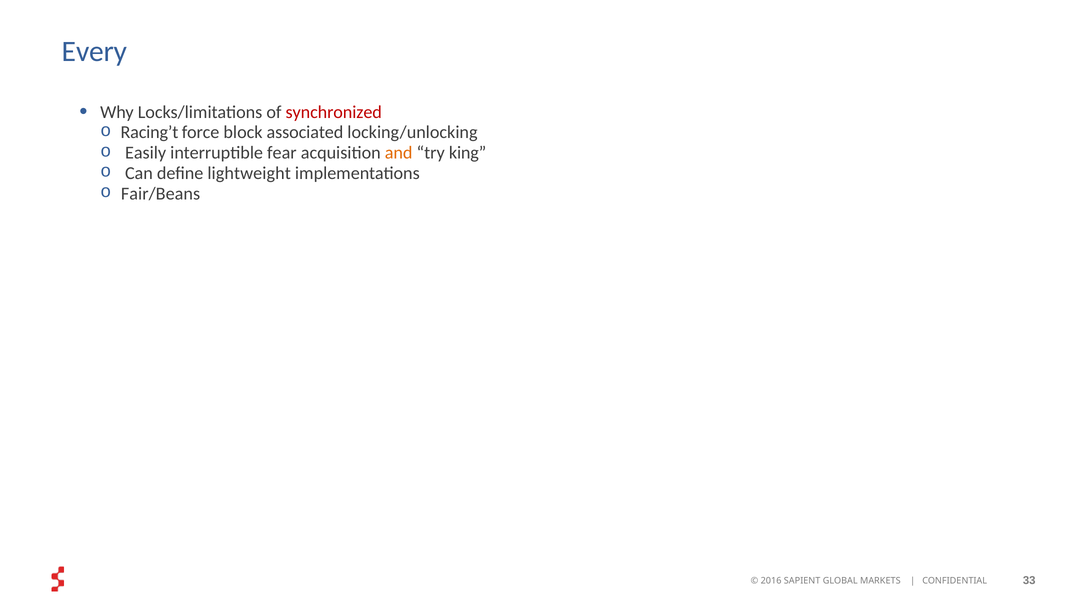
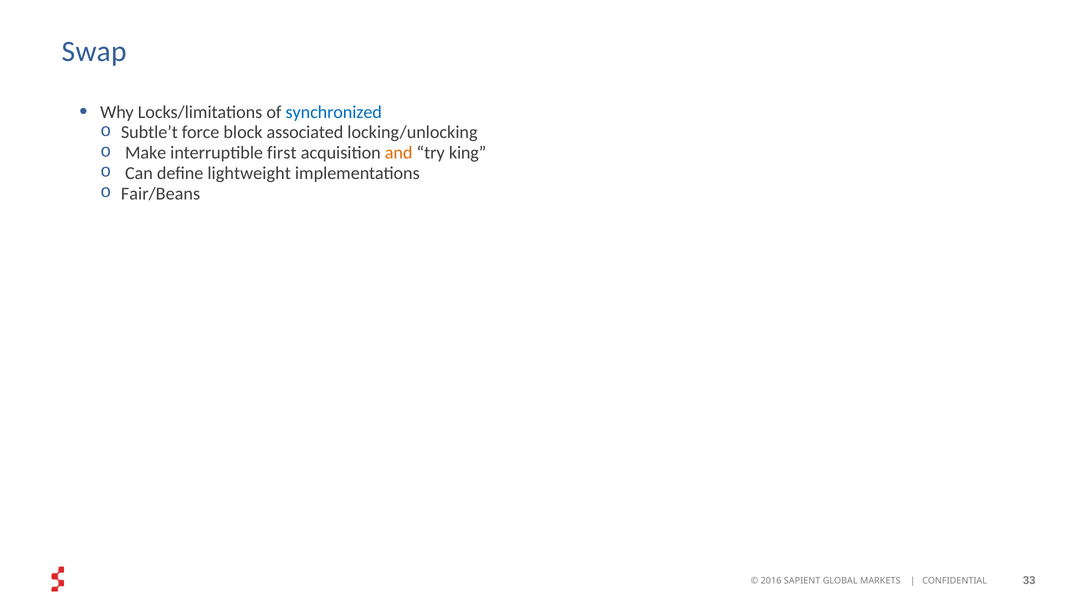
Every: Every -> Swap (94, 52)
synchronized colour: red -> blue (334, 112)
Racing’t: Racing’t -> Subtle’t (149, 132)
Easily: Easily -> Make (146, 153)
fear: fear -> first (282, 153)
